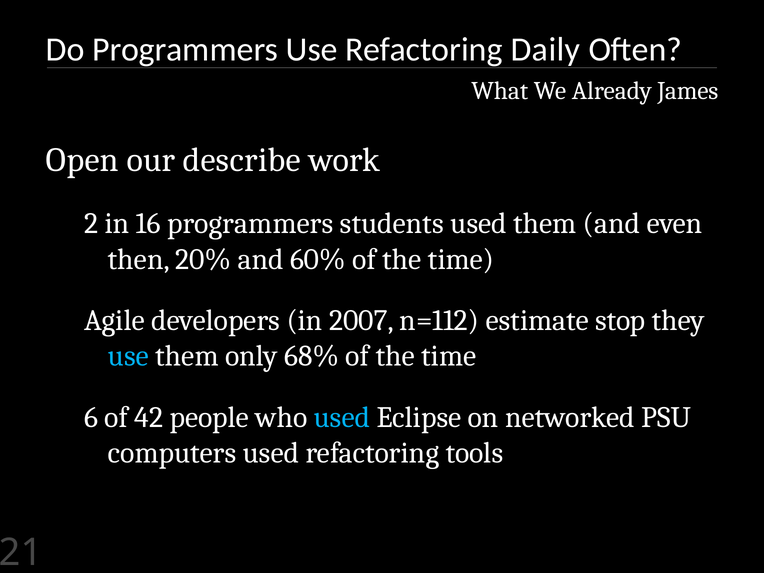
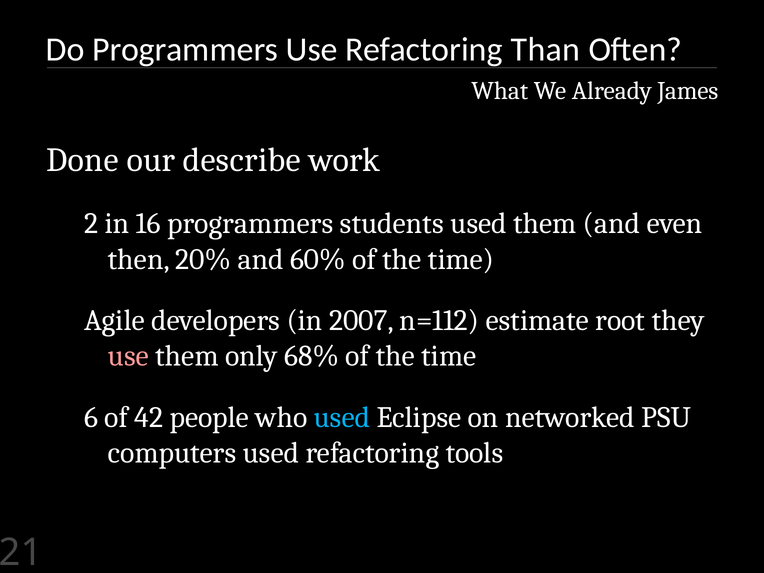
Daily: Daily -> Than (545, 50)
Open: Open -> Done (82, 160)
stop: stop -> root (620, 320)
use colour: light blue -> pink (128, 356)
